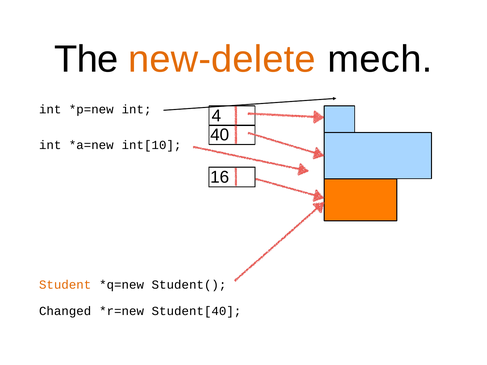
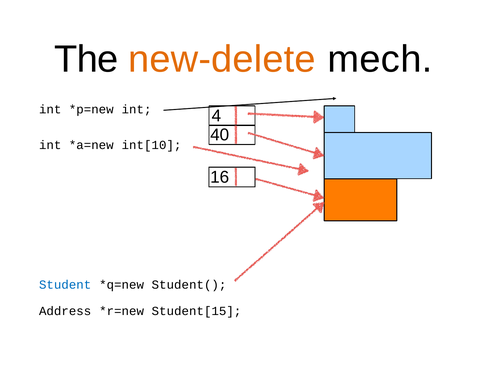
Student colour: orange -> blue (65, 285)
Changed: Changed -> Address (65, 311)
Student[40: Student[40 -> Student[15 (196, 311)
